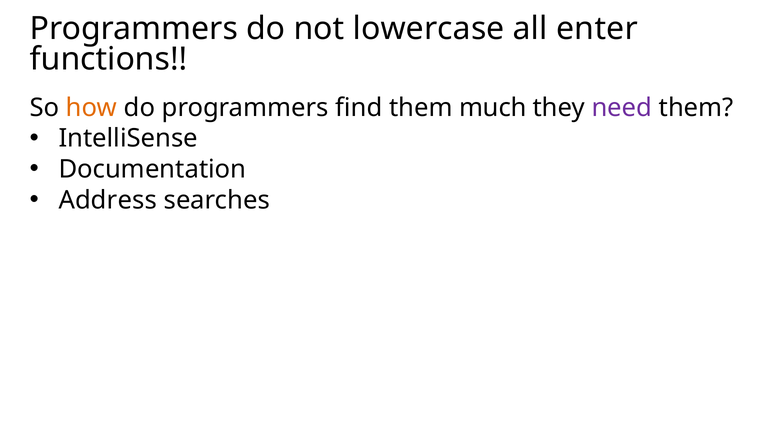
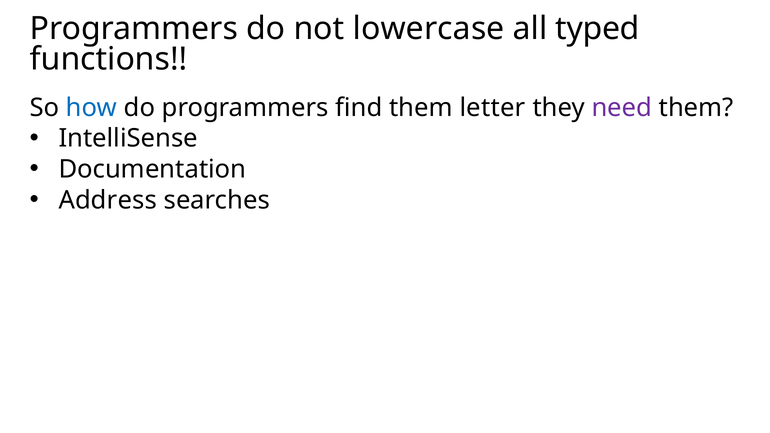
enter: enter -> typed (597, 28)
how colour: orange -> blue (92, 108)
much: much -> letter (493, 108)
